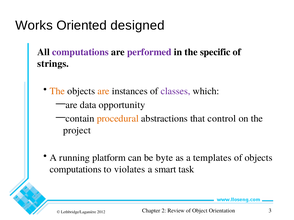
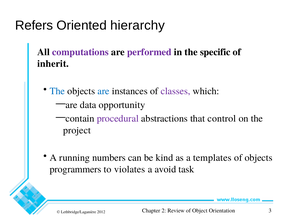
Works: Works -> Refers (34, 25)
designed: designed -> hierarchy (138, 25)
strings: strings -> inherit (53, 64)
The colour: orange -> blue (57, 91)
are colour: orange -> blue (103, 91)
procedural colour: orange -> purple (118, 119)
platform: platform -> numbers (109, 158)
byte: byte -> kind (164, 158)
computations: computations -> programmers (76, 170)
smart: smart -> avoid (165, 170)
